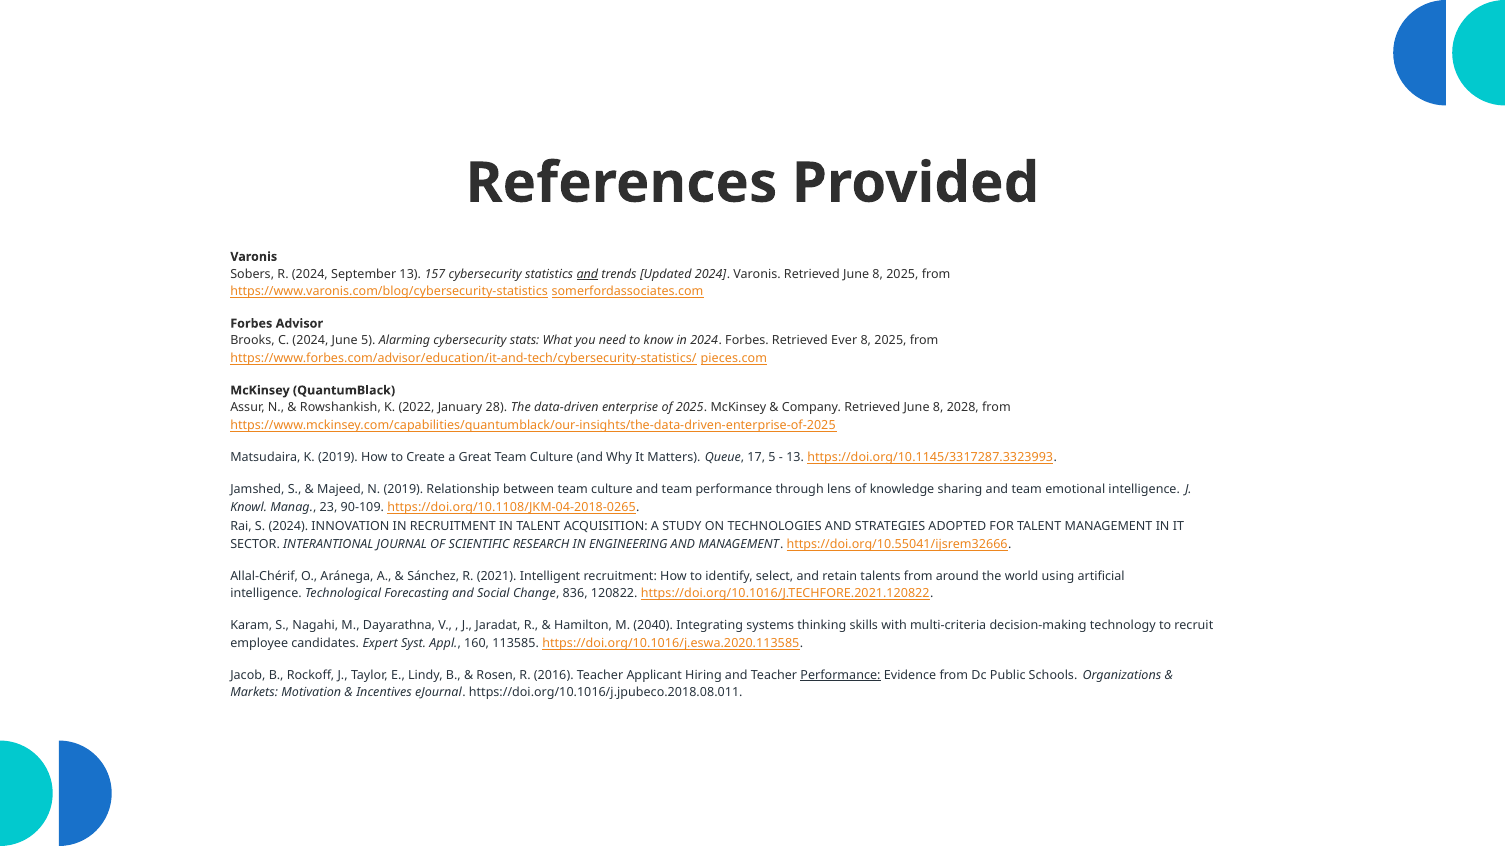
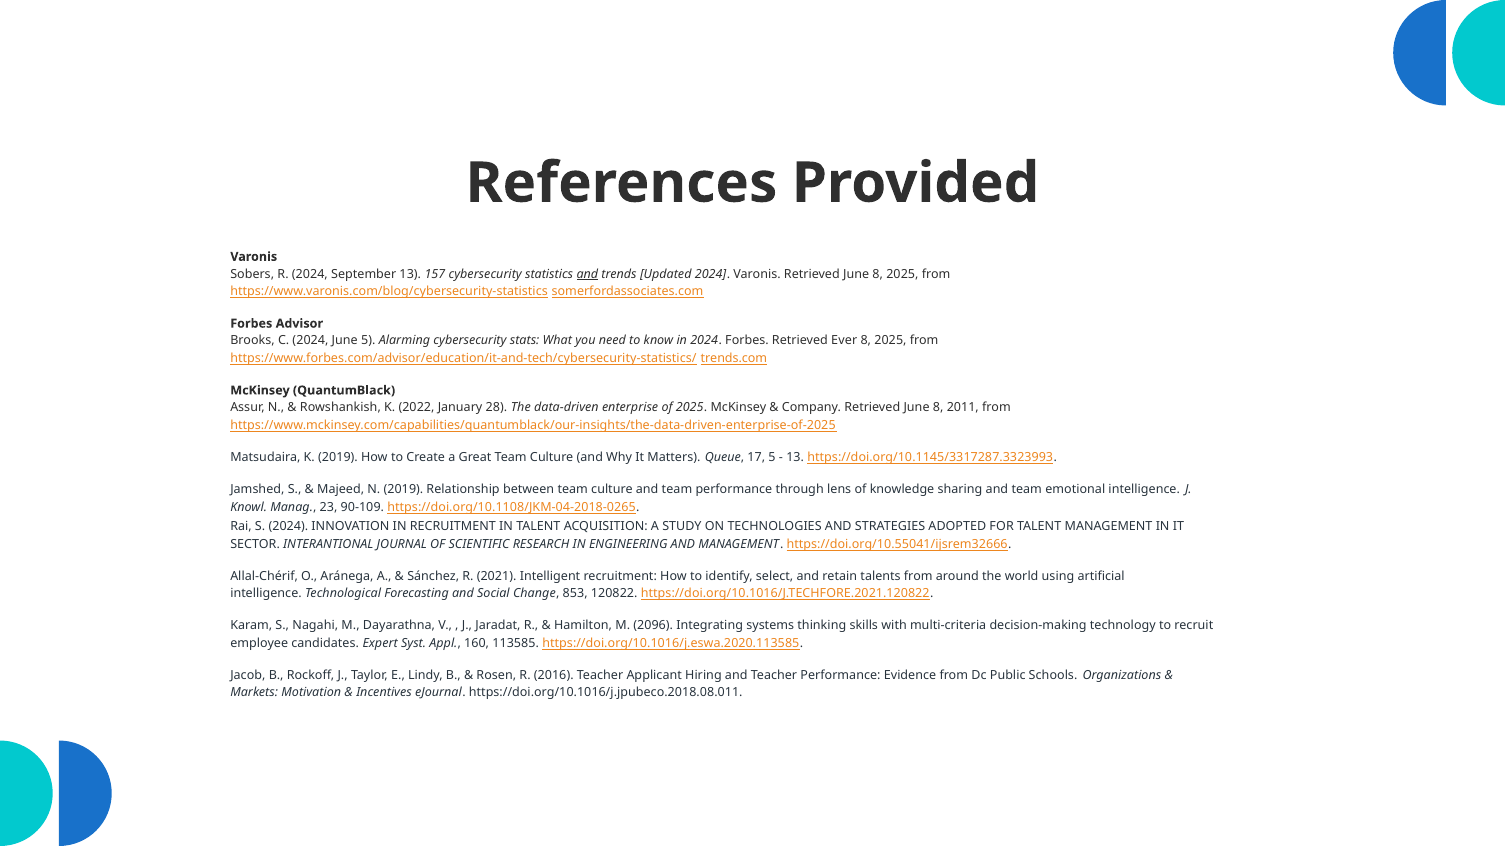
pieces.com: pieces.com -> trends.com (734, 359)
2028: 2028 -> 2011 (963, 408)
836: 836 -> 853 (575, 594)
2040: 2040 -> 2096 (653, 626)
Performance underline: present -> none (840, 676)
